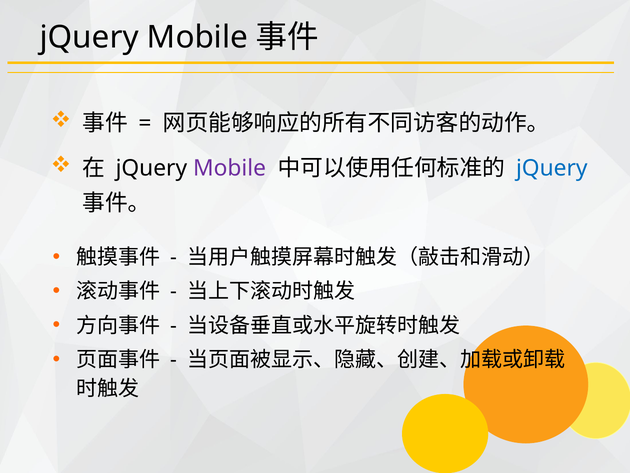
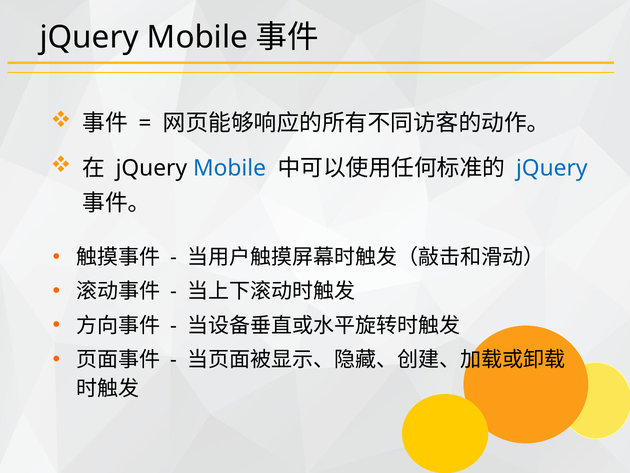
Mobile colour: purple -> blue (230, 168)
